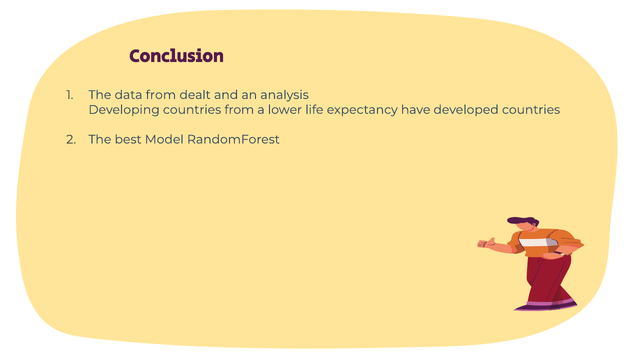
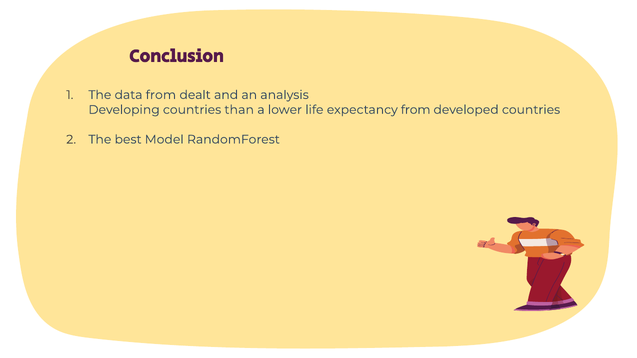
countries from: from -> than (239, 110)
expectancy have: have -> from (416, 110)
